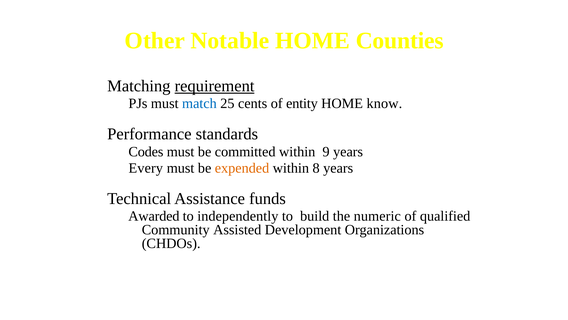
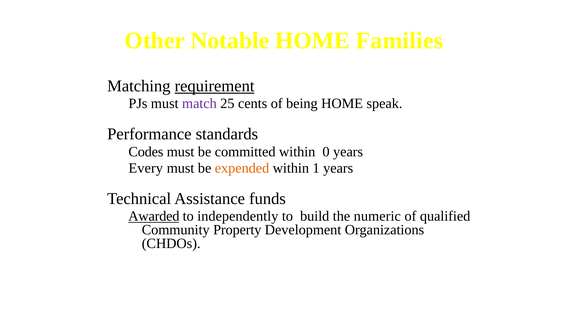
Counties: Counties -> Families (399, 41)
match colour: blue -> purple (199, 103)
entity: entity -> being (302, 103)
know: know -> speak (384, 103)
9: 9 -> 0 (326, 151)
8: 8 -> 1 (316, 168)
Awarded underline: none -> present (154, 216)
Assisted: Assisted -> Property (237, 230)
